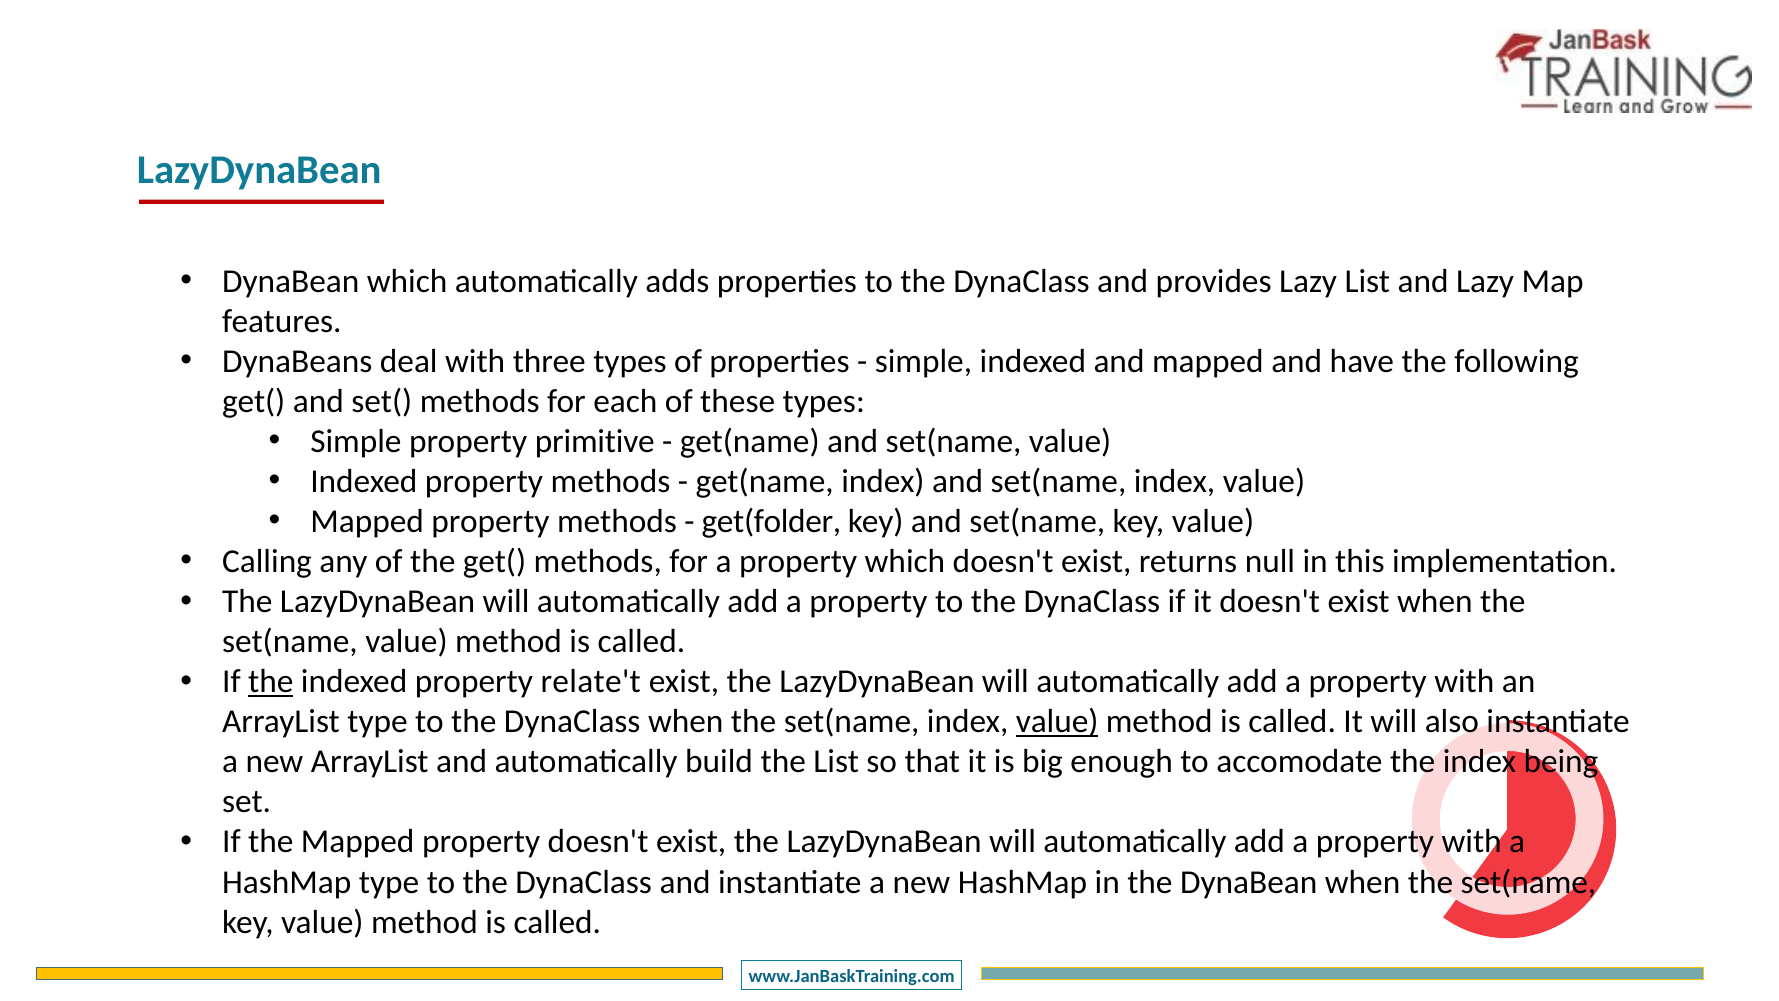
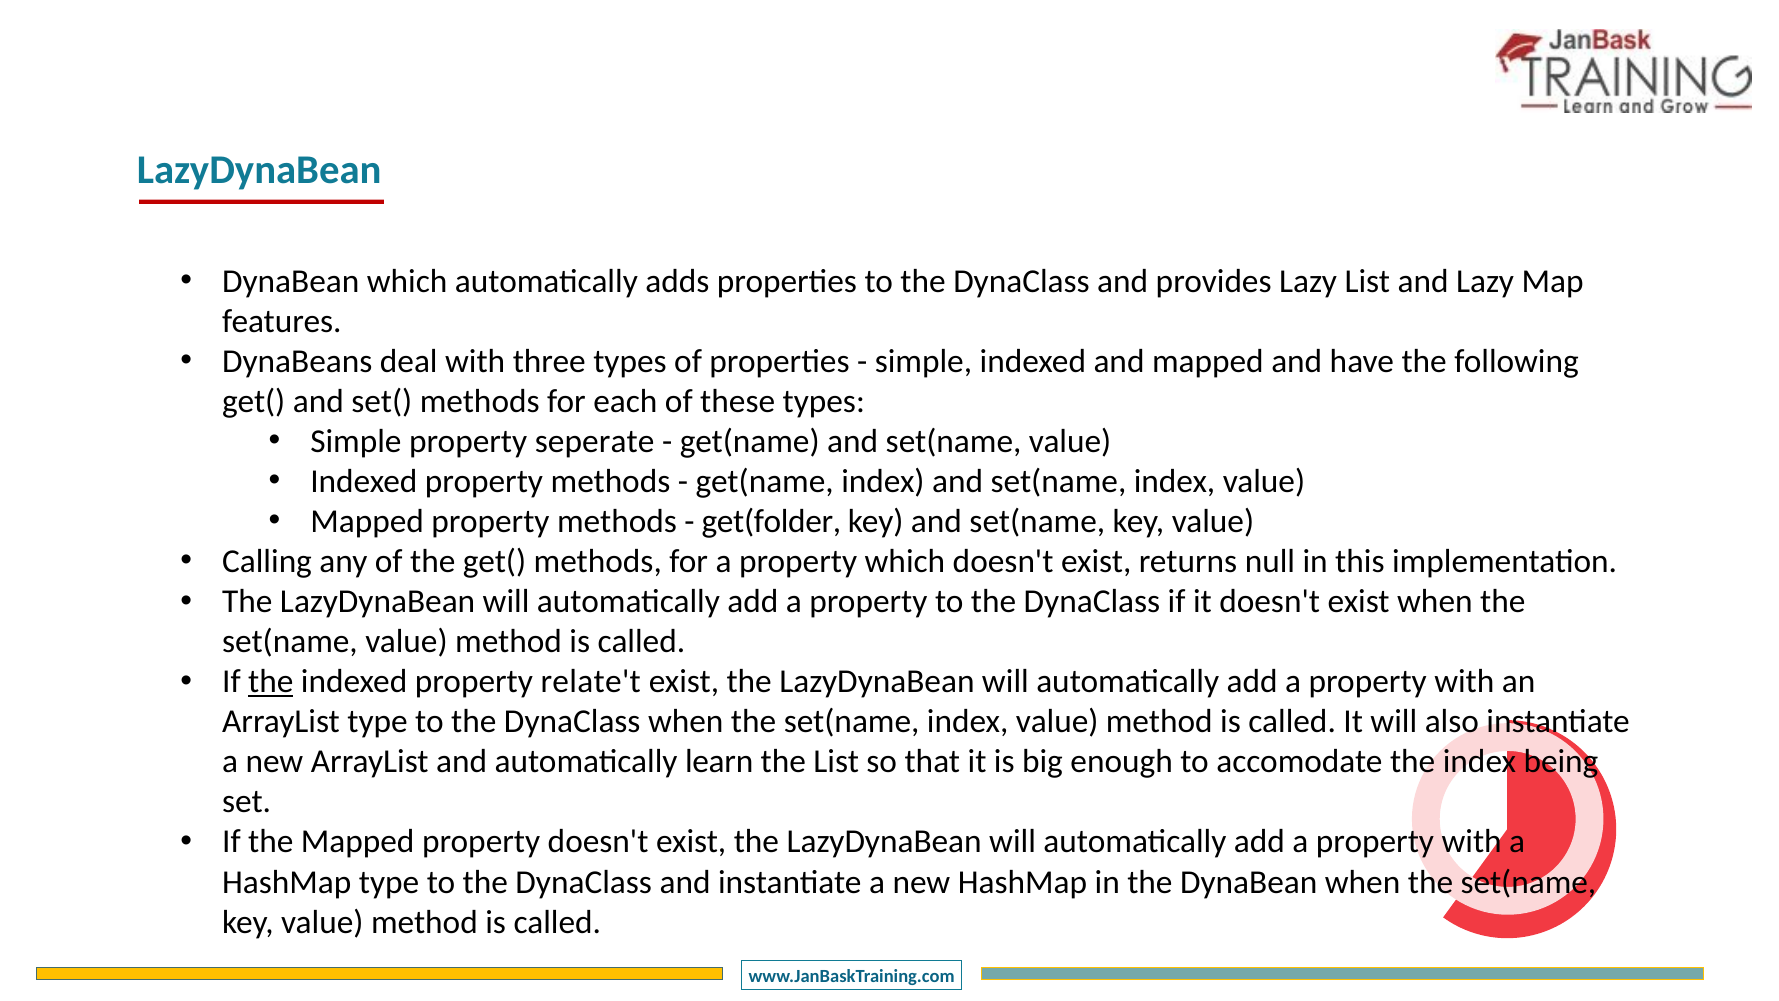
primitive: primitive -> seperate (595, 442)
value underline: present -> none (1057, 722)
build: build -> learn (719, 762)
